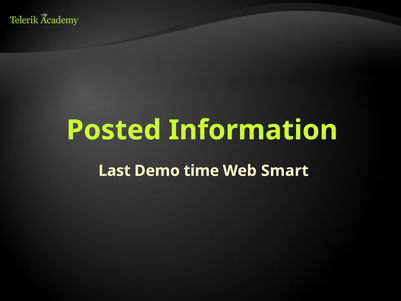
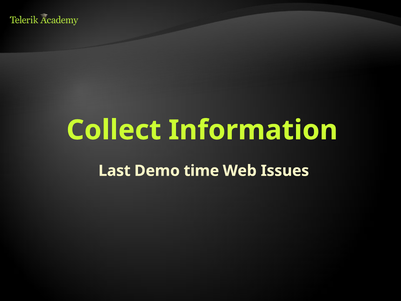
Posted: Posted -> Collect (114, 130)
Smart: Smart -> Issues (285, 171)
